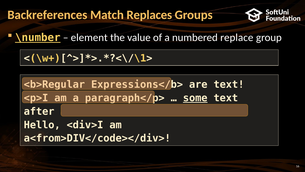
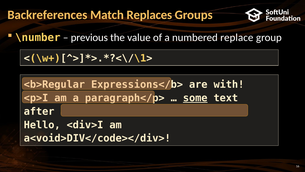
\number underline: present -> none (38, 38)
element: element -> previous (89, 38)
are text: text -> with (229, 84)
a<from>DIV</code></div>: a<from>DIV</code></div> -> a<void>DIV</code></div> (97, 138)
